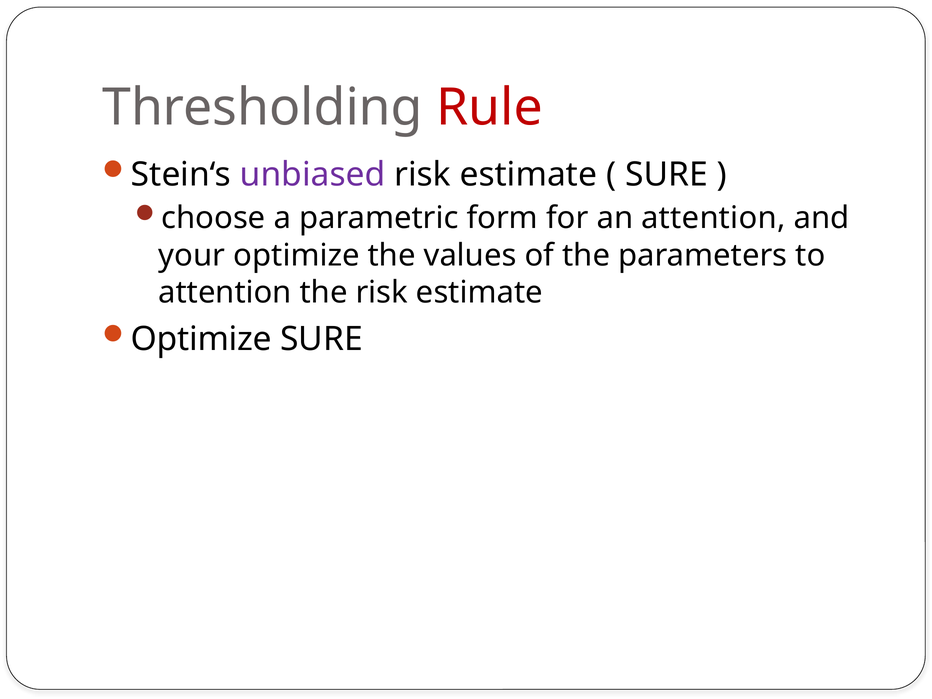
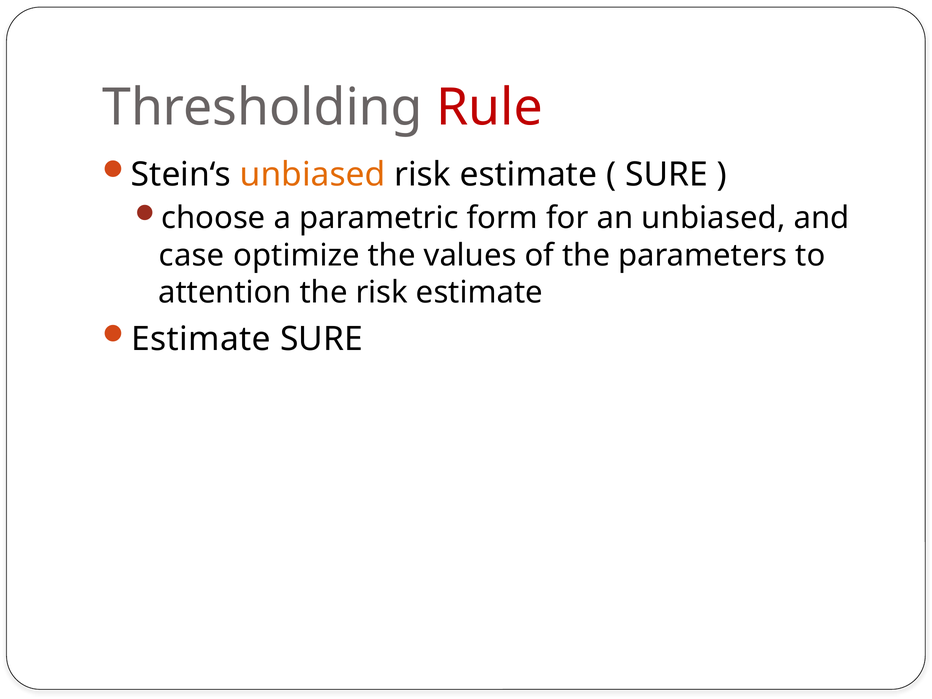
unbiased colour: purple -> orange (313, 175)
an attention: attention -> unbiased (713, 218)
your: your -> case (192, 255)
Optimize: Optimize -> Estimate (201, 339)
